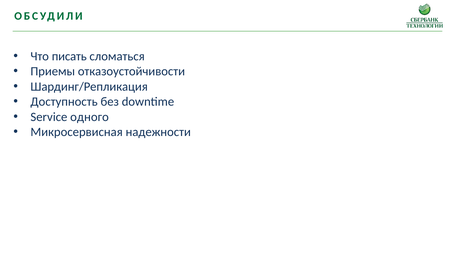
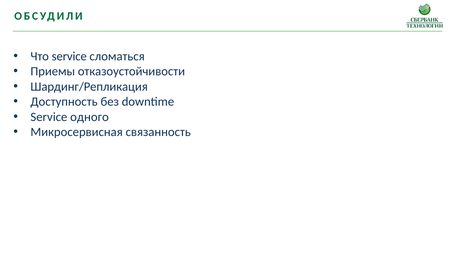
Что писать: писать -> service (69, 56)
надежности: надежности -> связанность (158, 132)
